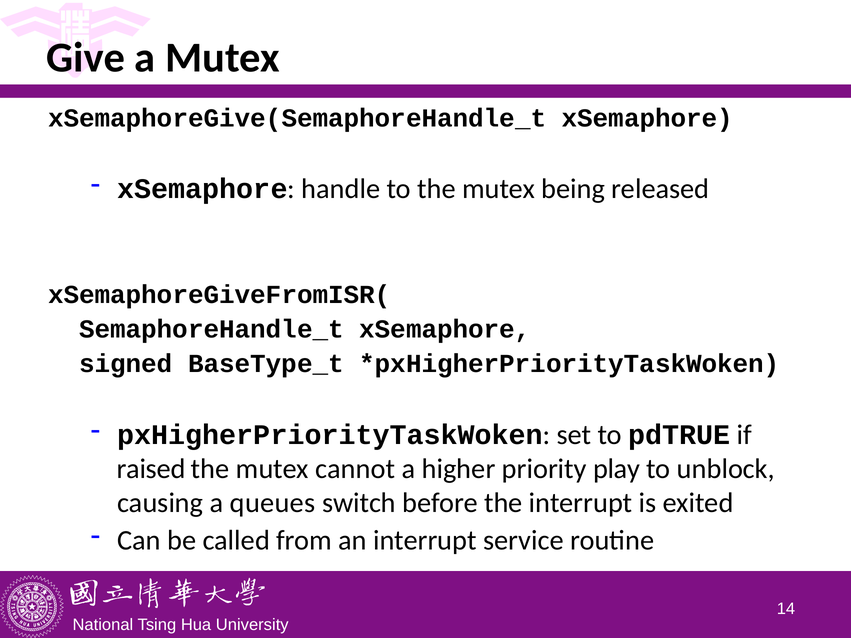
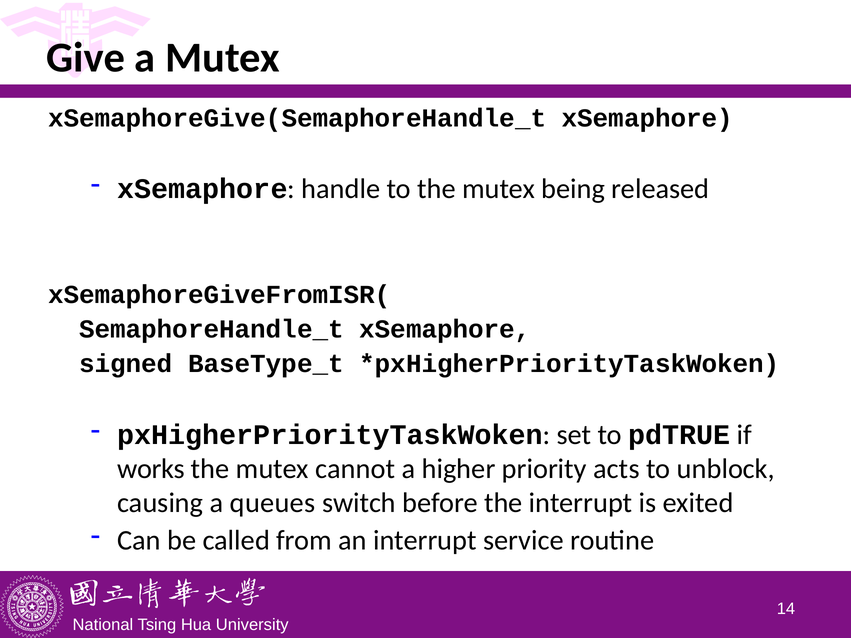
raised: raised -> works (151, 469)
play: play -> acts (616, 469)
